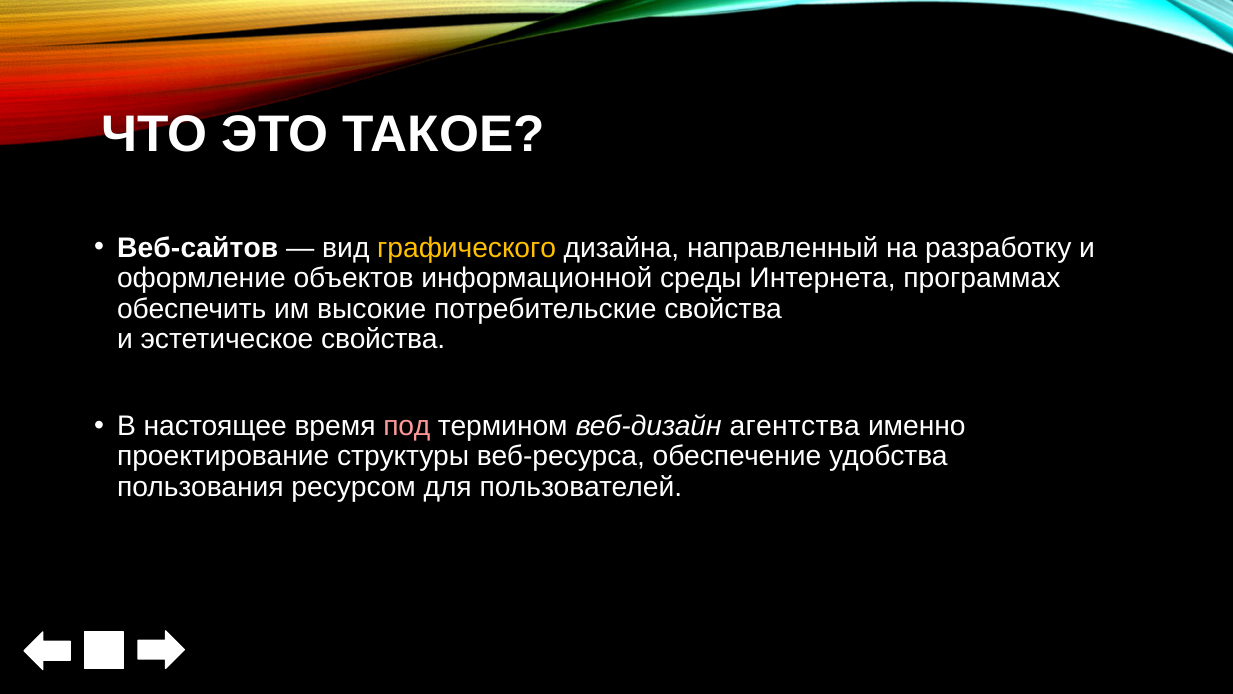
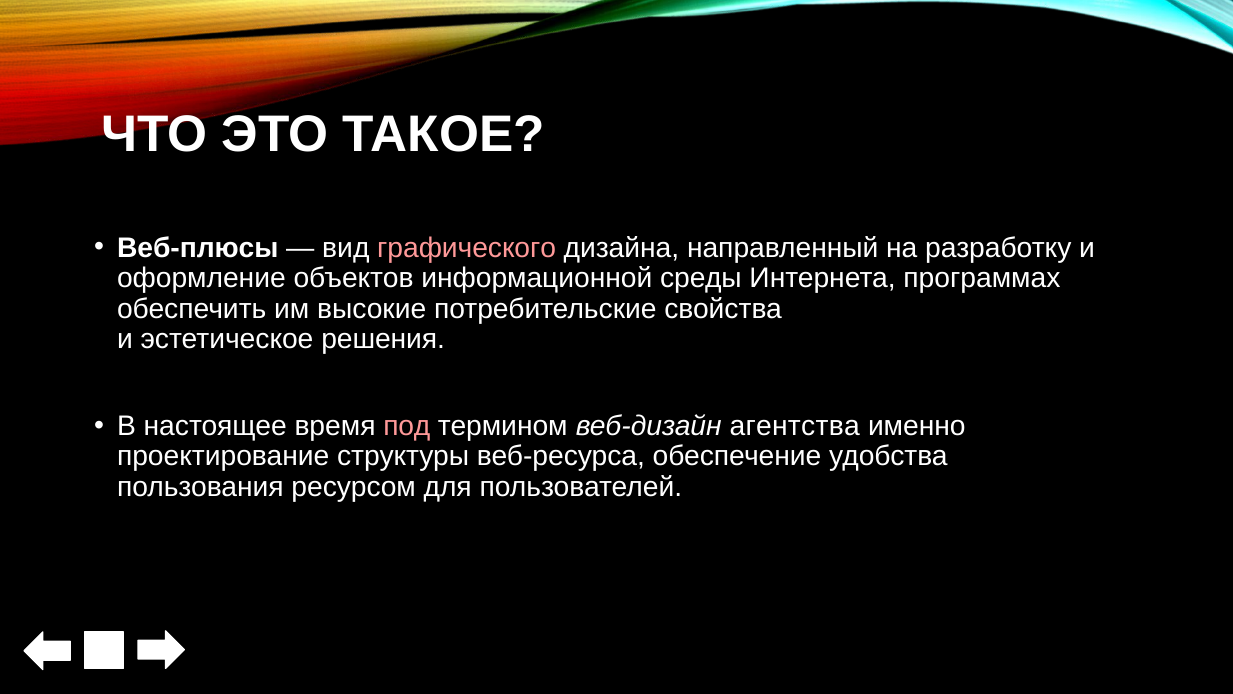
Веб-сайтов: Веб-сайтов -> Веб-плюсы (198, 248)
графического colour: yellow -> pink (467, 248)
эстетическое свойства: свойства -> решения (383, 339)
